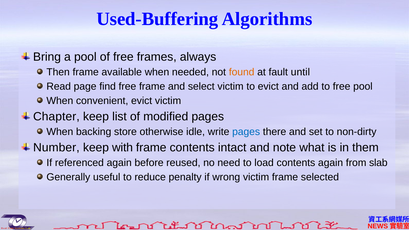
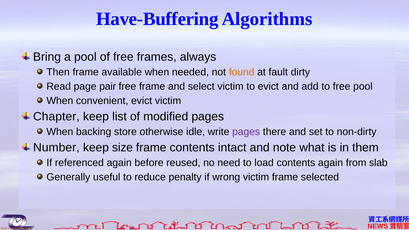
Used-Buffering: Used-Buffering -> Have-Buffering (157, 19)
until: until -> dirty (300, 72)
find: find -> pair (108, 86)
pages colour: blue -> purple (246, 132)
with: with -> size (123, 148)
